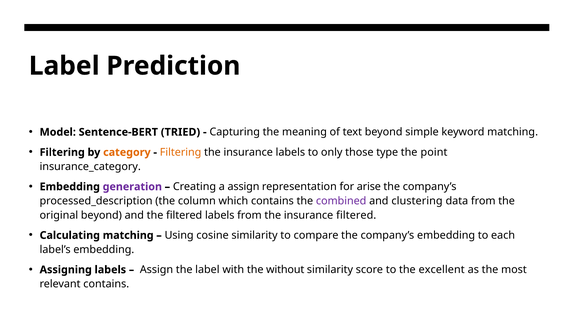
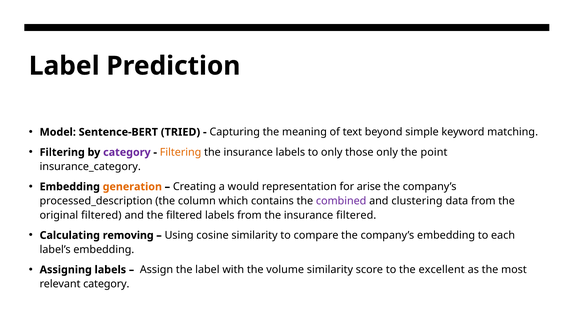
category colour: orange -> purple (127, 152)
those type: type -> only (387, 152)
generation colour: purple -> orange (132, 187)
a assign: assign -> would (243, 187)
original beyond: beyond -> filtered (101, 215)
Calculating matching: matching -> removing (128, 235)
without: without -> volume (285, 270)
relevant contains: contains -> category (106, 284)
